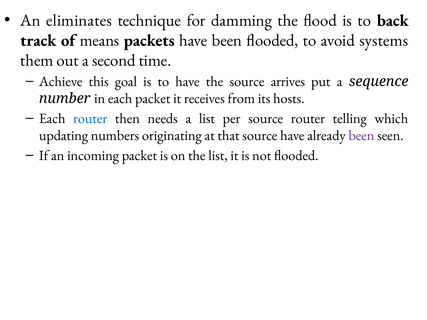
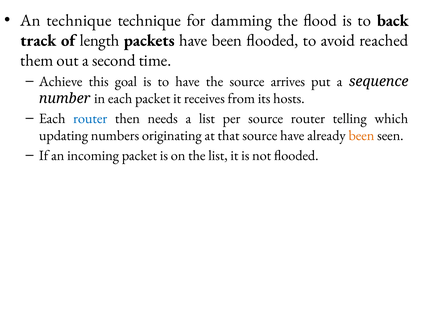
An eliminates: eliminates -> technique (79, 20)
means: means -> length (100, 40)
systems: systems -> reached (384, 40)
been colour: purple -> orange (361, 136)
